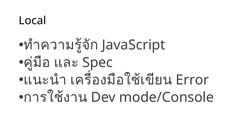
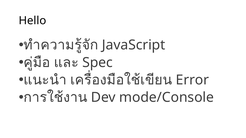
Local: Local -> Hello (33, 21)
